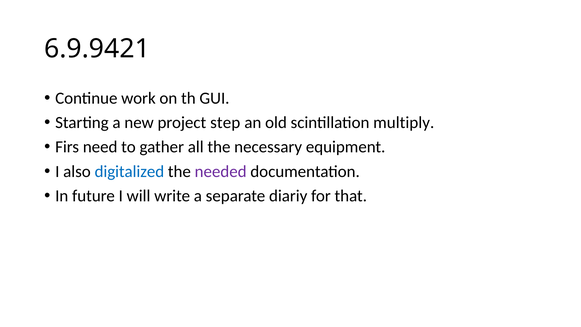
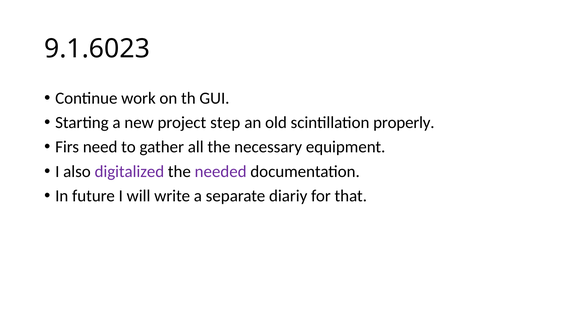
6.9.9421: 6.9.9421 -> 9.1.6023 (97, 49)
multiply: multiply -> properly (404, 123)
digitalized colour: blue -> purple (129, 171)
